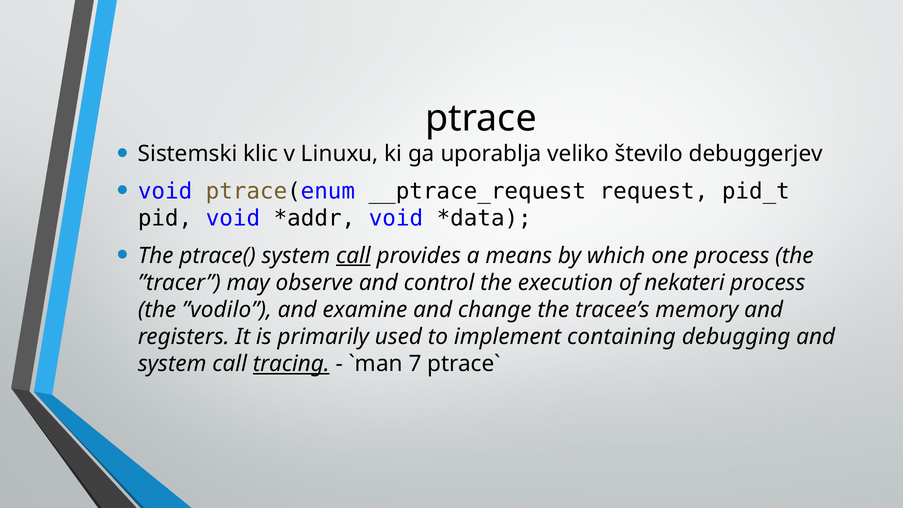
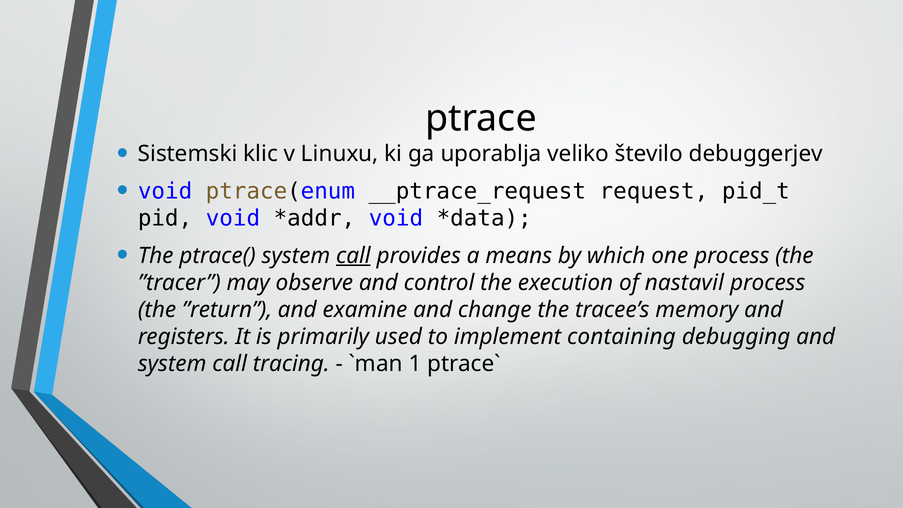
nekateri: nekateri -> nastavil (684, 283)
”vodilo: ”vodilo -> ”return (227, 310)
tracing underline: present -> none (291, 364)
7: 7 -> 1 (415, 364)
